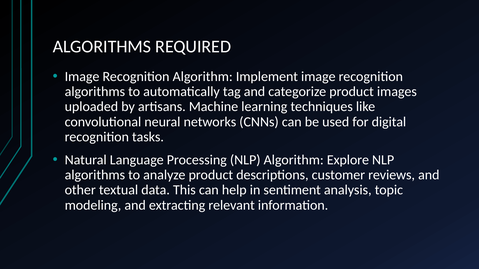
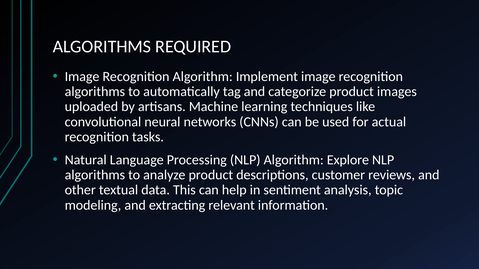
digital: digital -> actual (389, 122)
